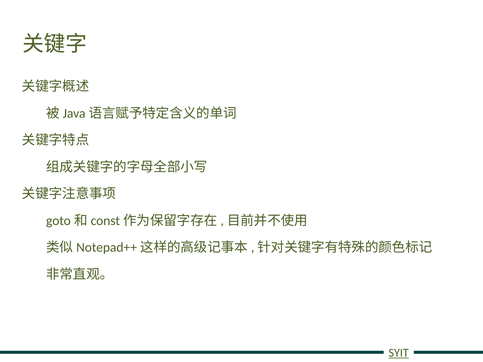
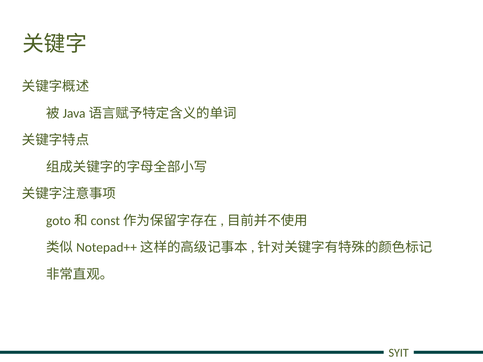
SYIT underline: present -> none (399, 353)
